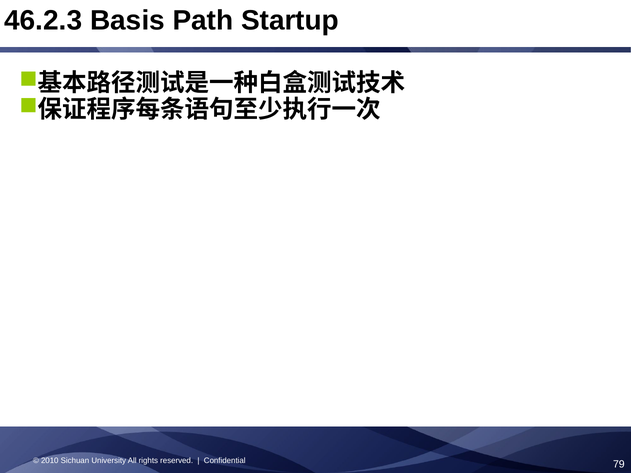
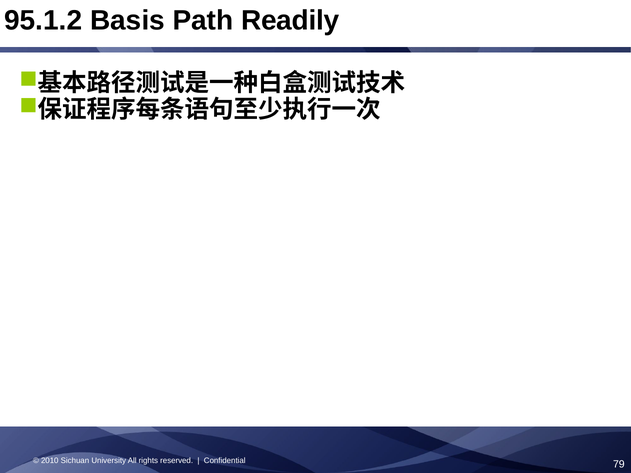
46.2.3: 46.2.3 -> 95.1.2 (43, 21)
Startup: Startup -> Readily (290, 21)
